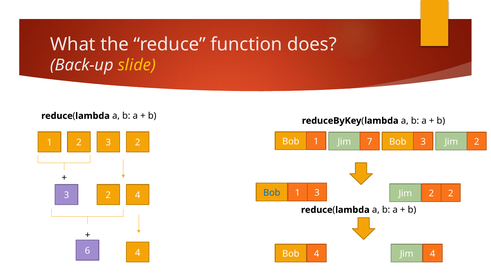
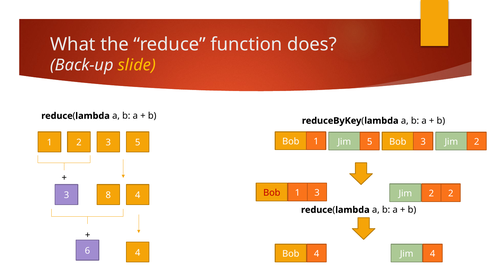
Jim 7: 7 -> 5 (370, 142)
2 3 2: 2 -> 5 (138, 143)
Bob colour: blue -> red (272, 193)
2: 2 -> 8 (108, 195)
